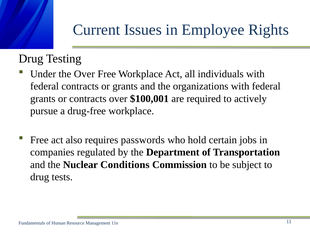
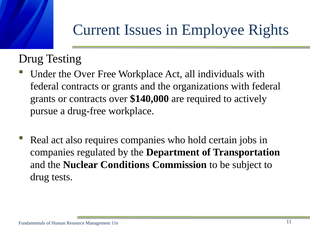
$100,001: $100,001 -> $140,000 (149, 99)
Free: Free -> Real (39, 140)
requires passwords: passwords -> companies (143, 140)
